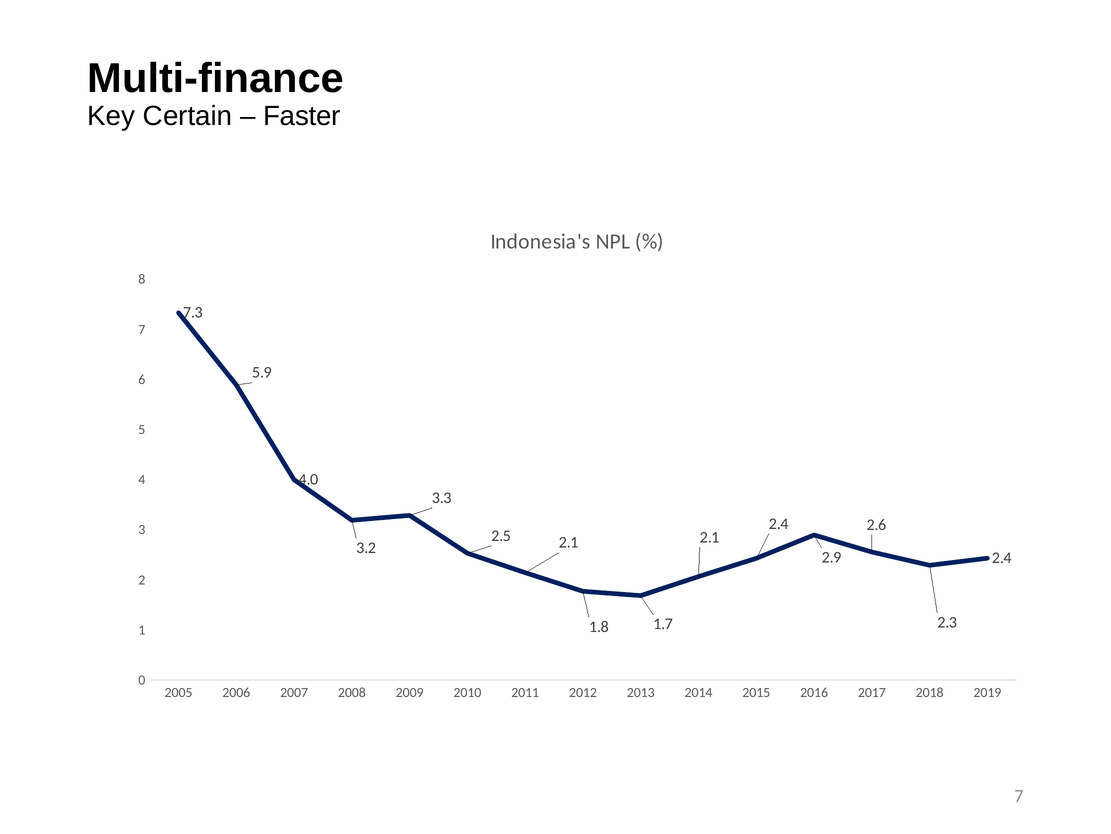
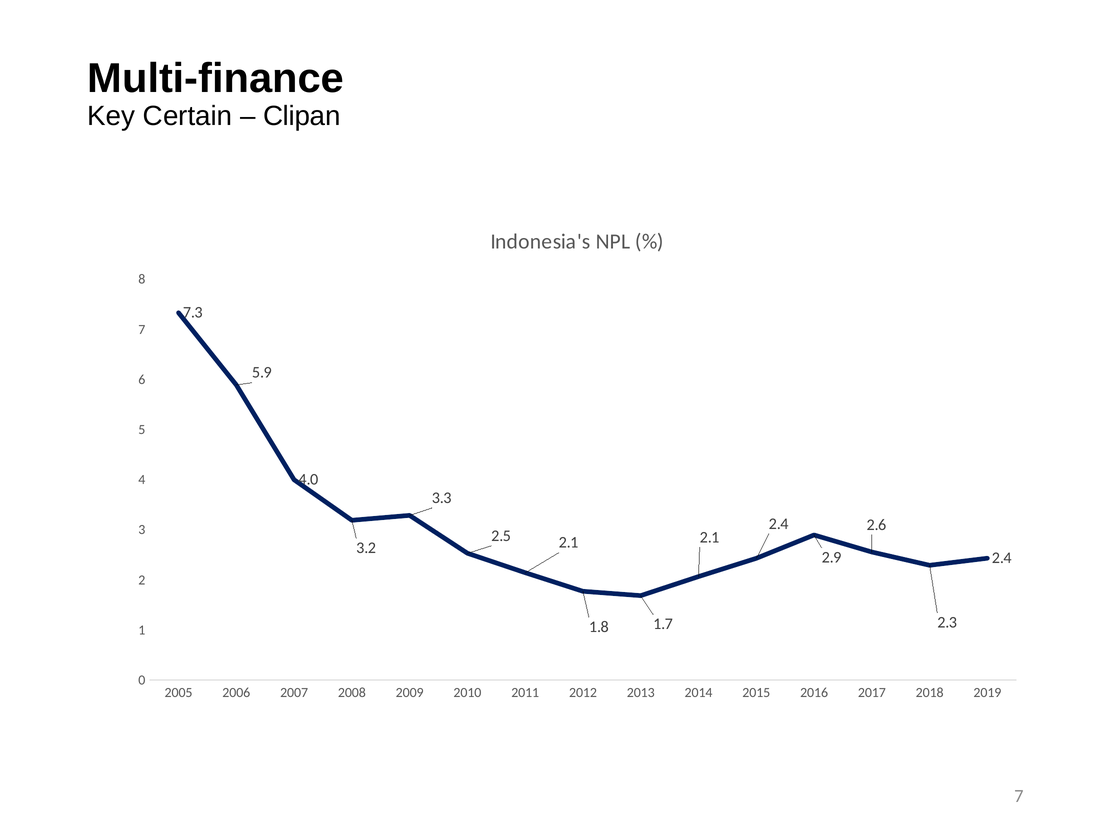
Faster: Faster -> Clipan (302, 116)
